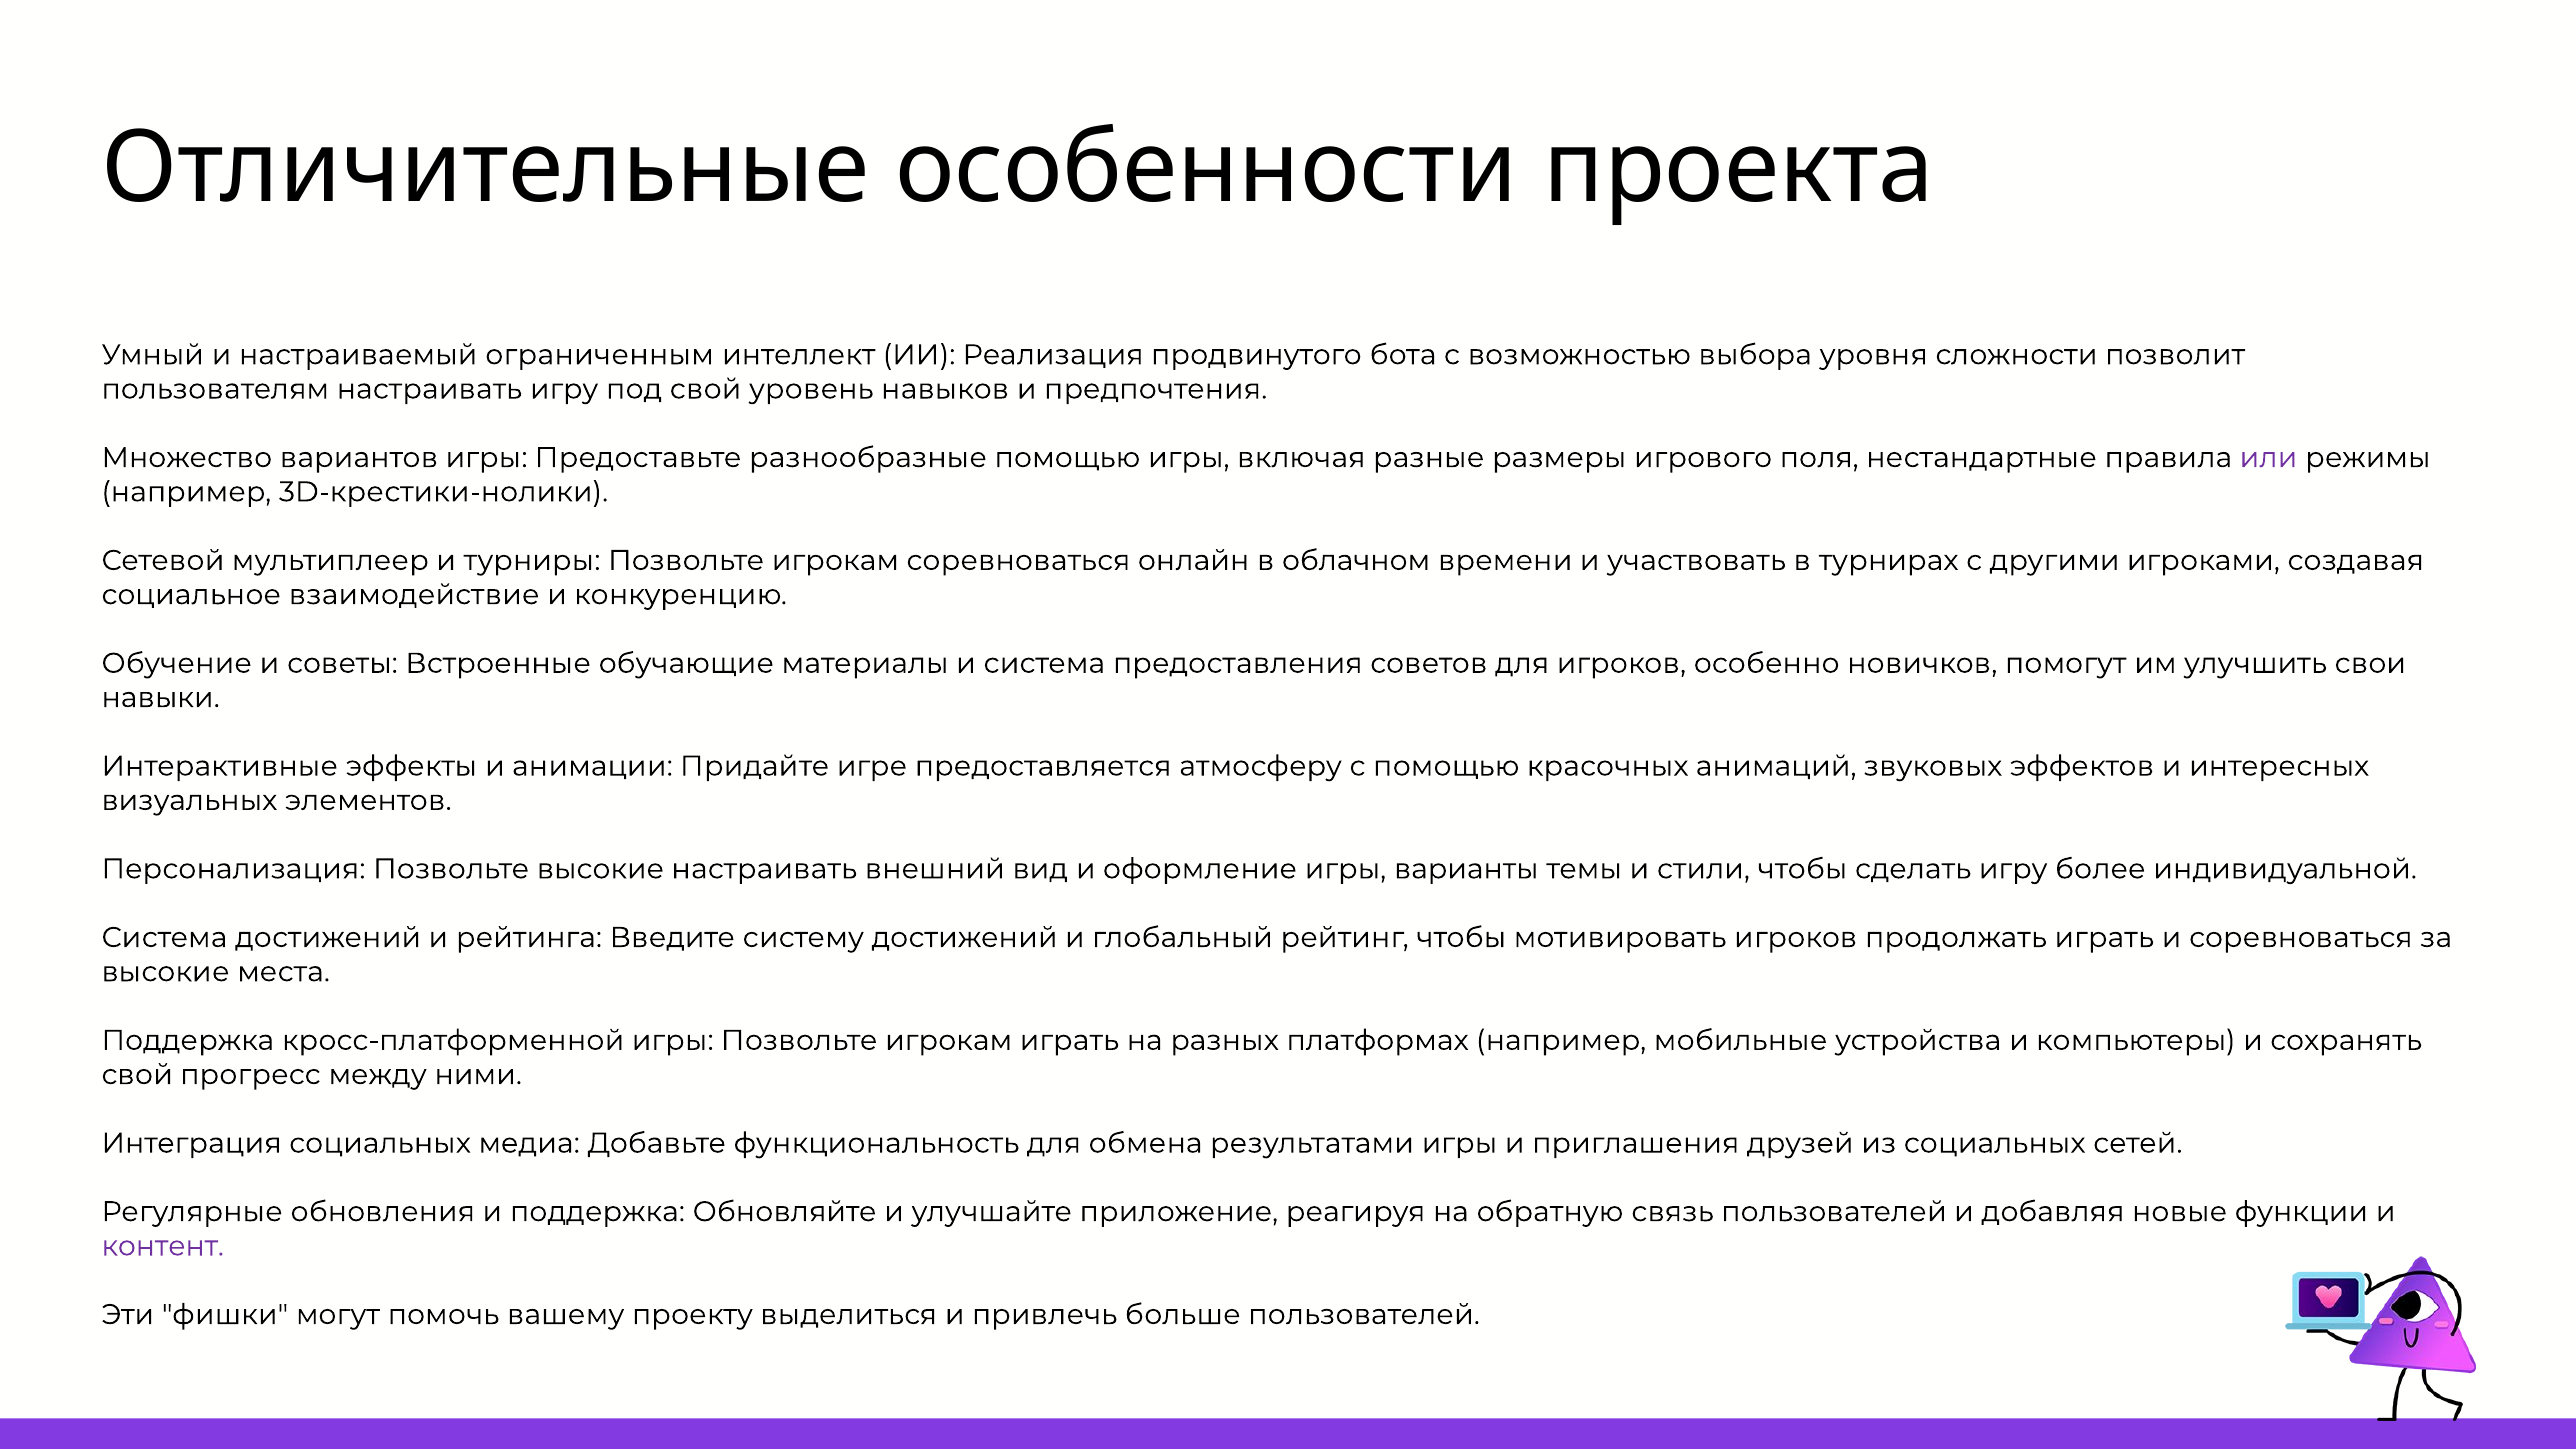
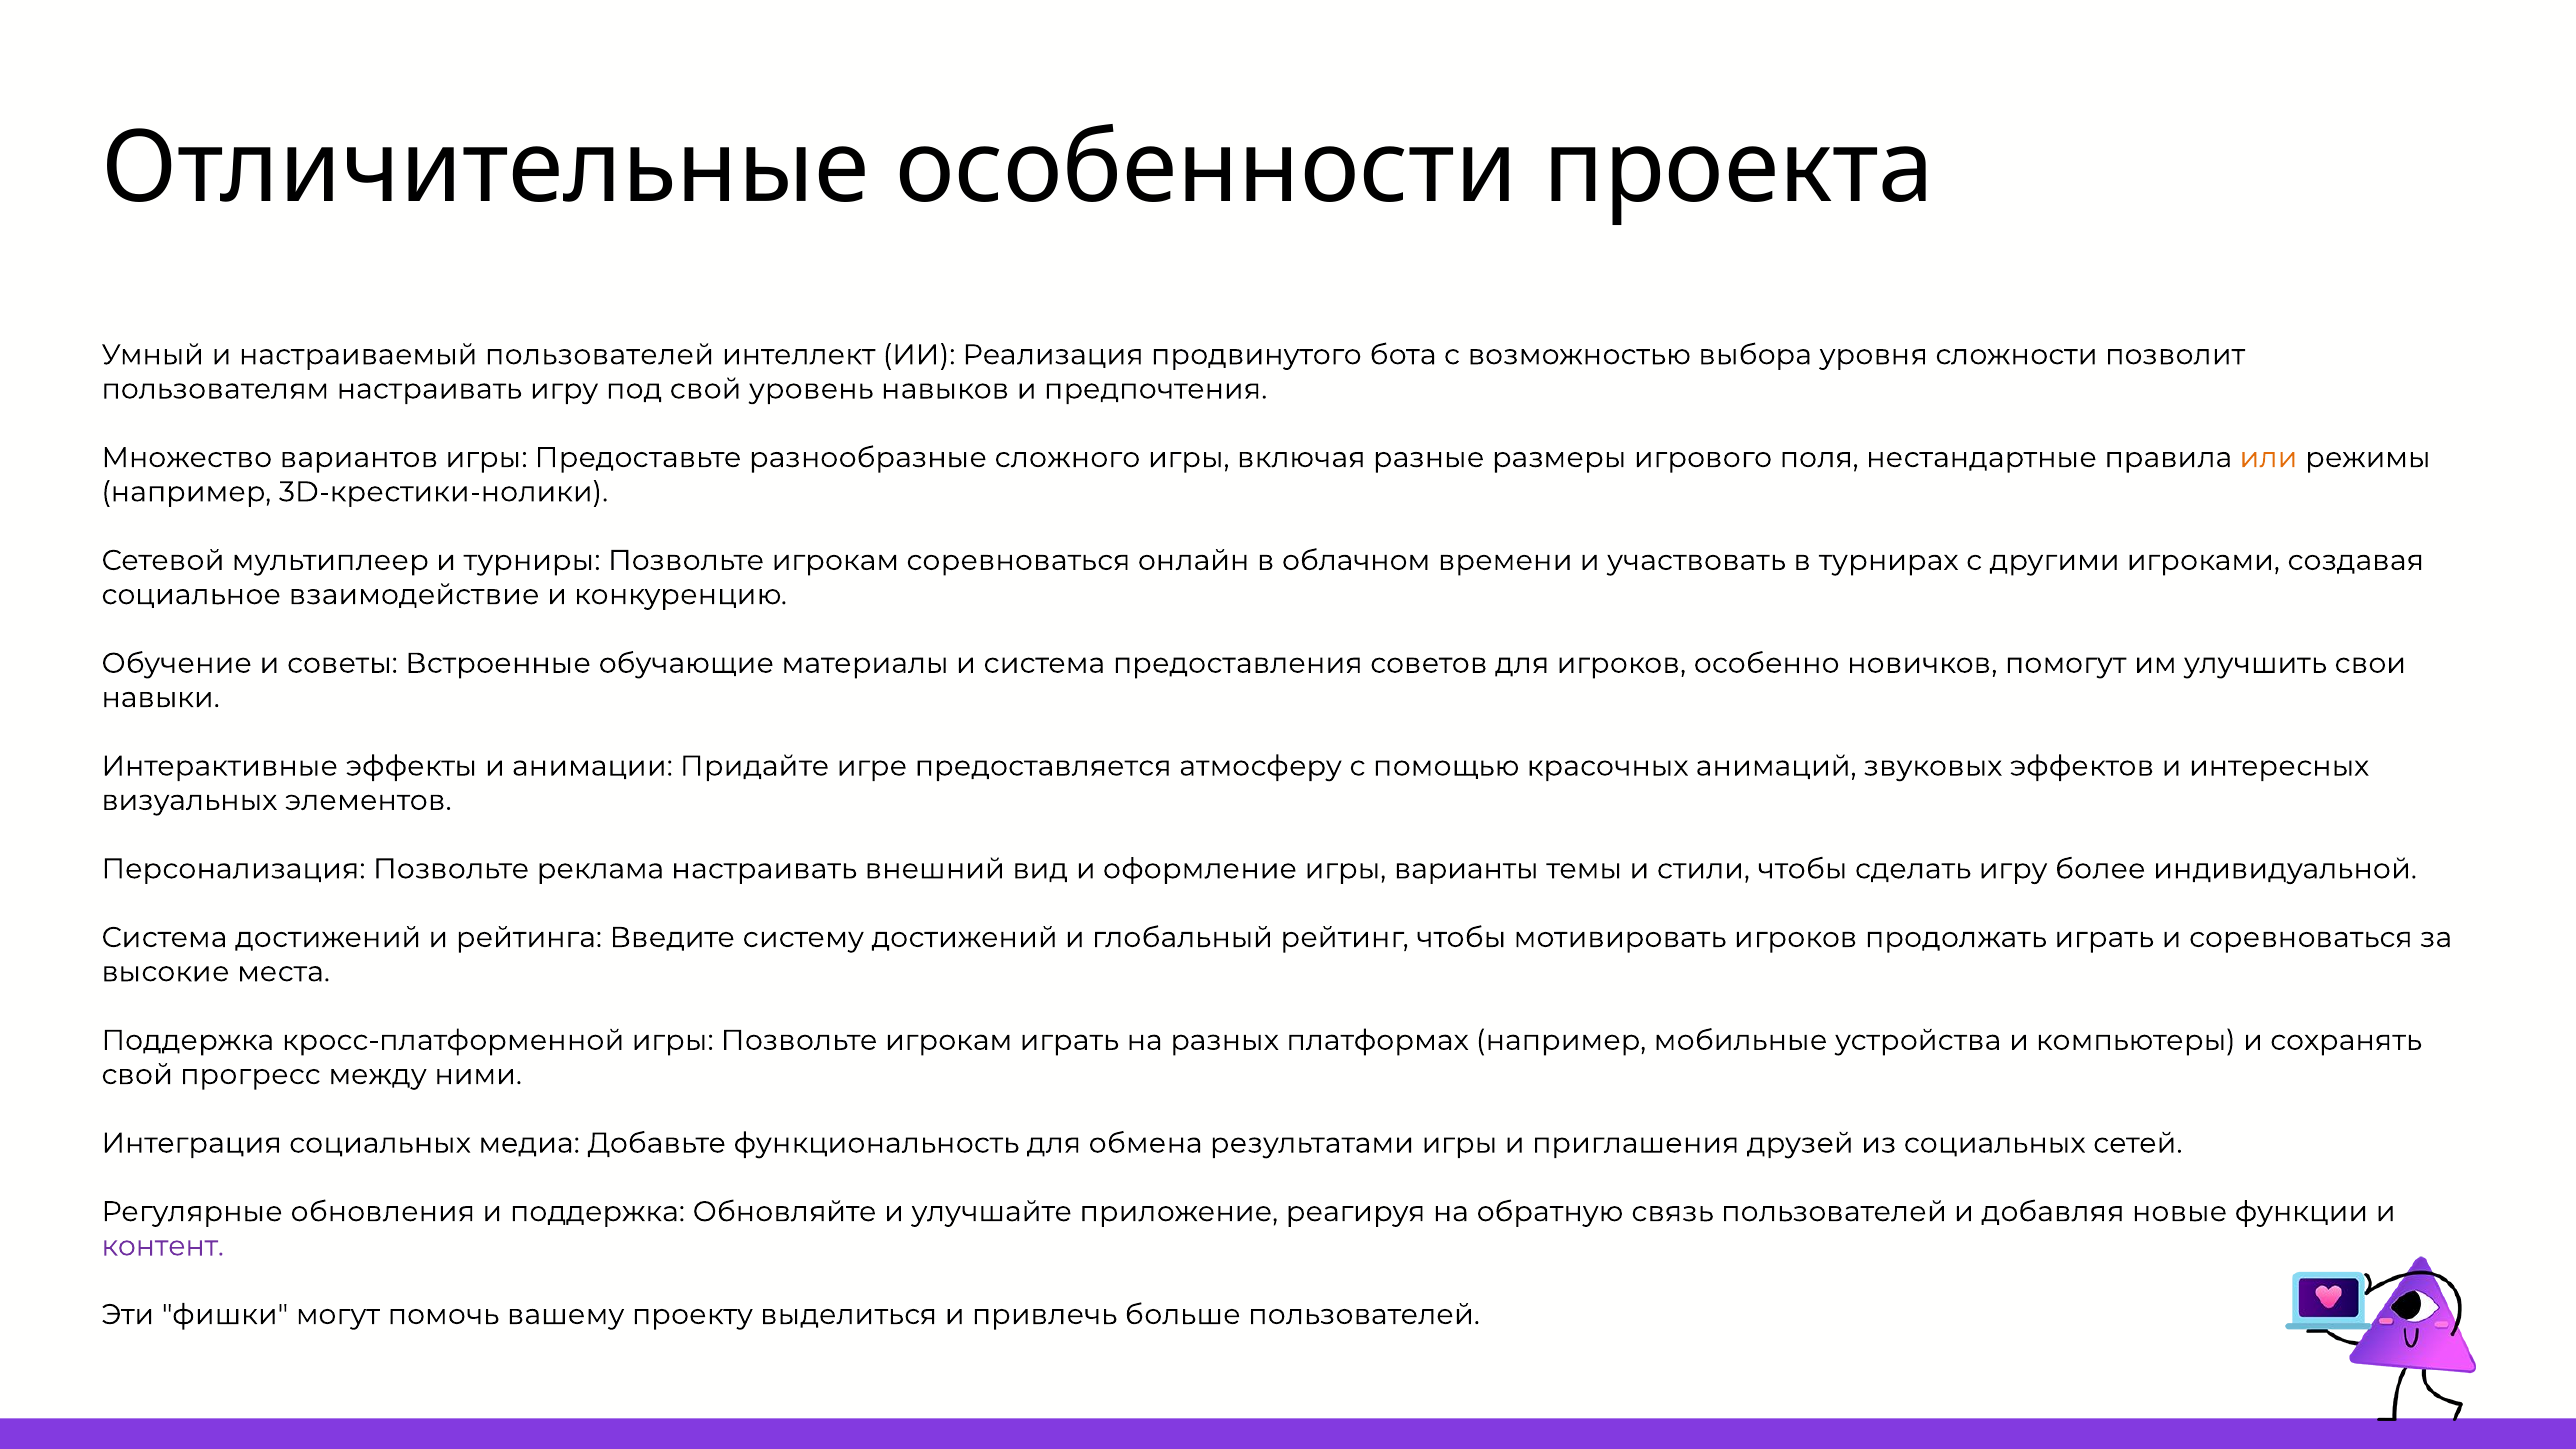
настраиваемый ограниченным: ограниченным -> пользователей (600, 355)
разнообразные помощью: помощью -> сложного (1067, 458)
или colour: purple -> orange (2268, 458)
Позвольте высокие: высокие -> реклама (600, 869)
